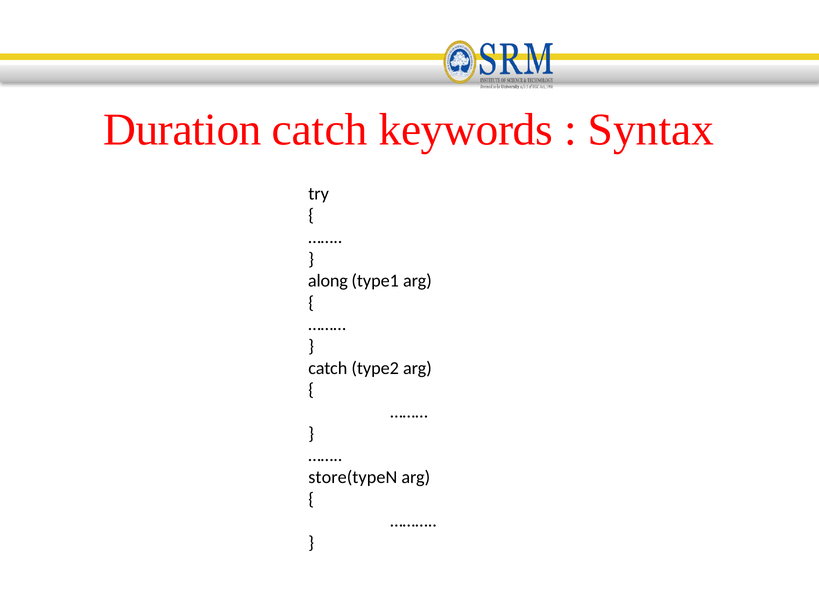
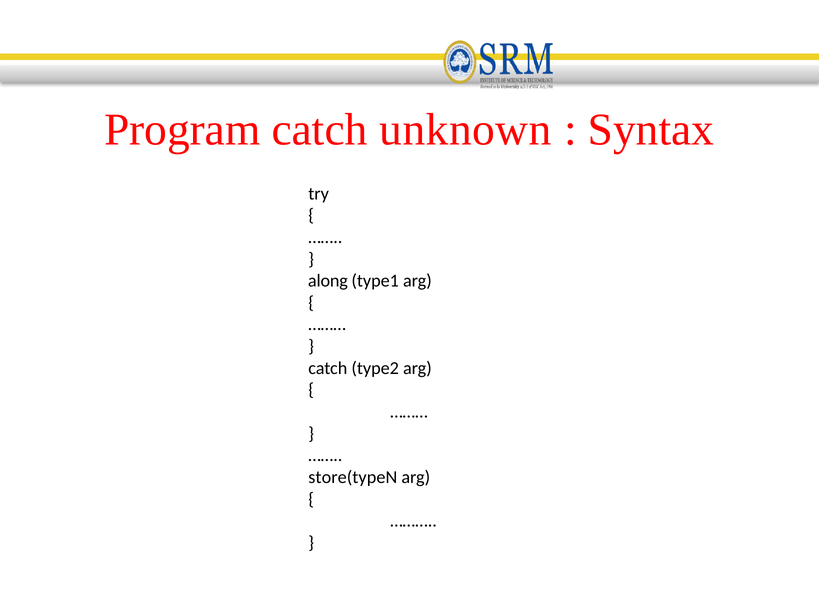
Duration: Duration -> Program (182, 130)
keywords: keywords -> unknown (465, 130)
